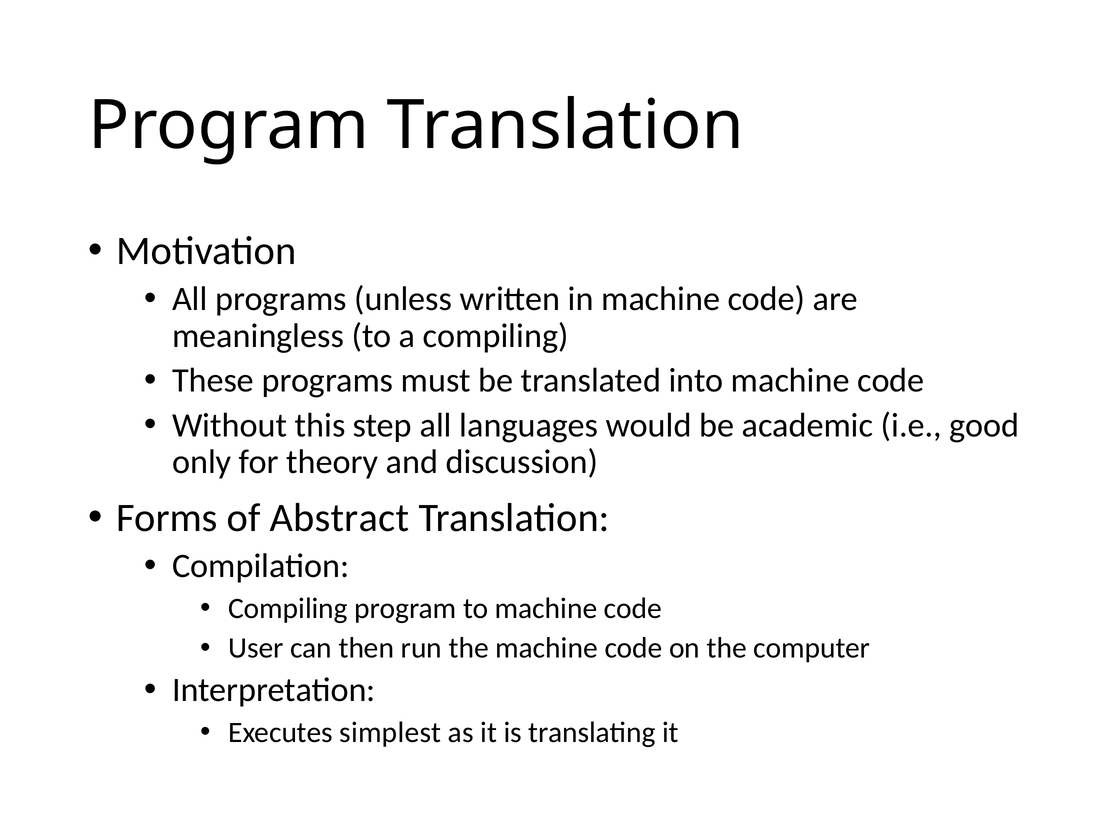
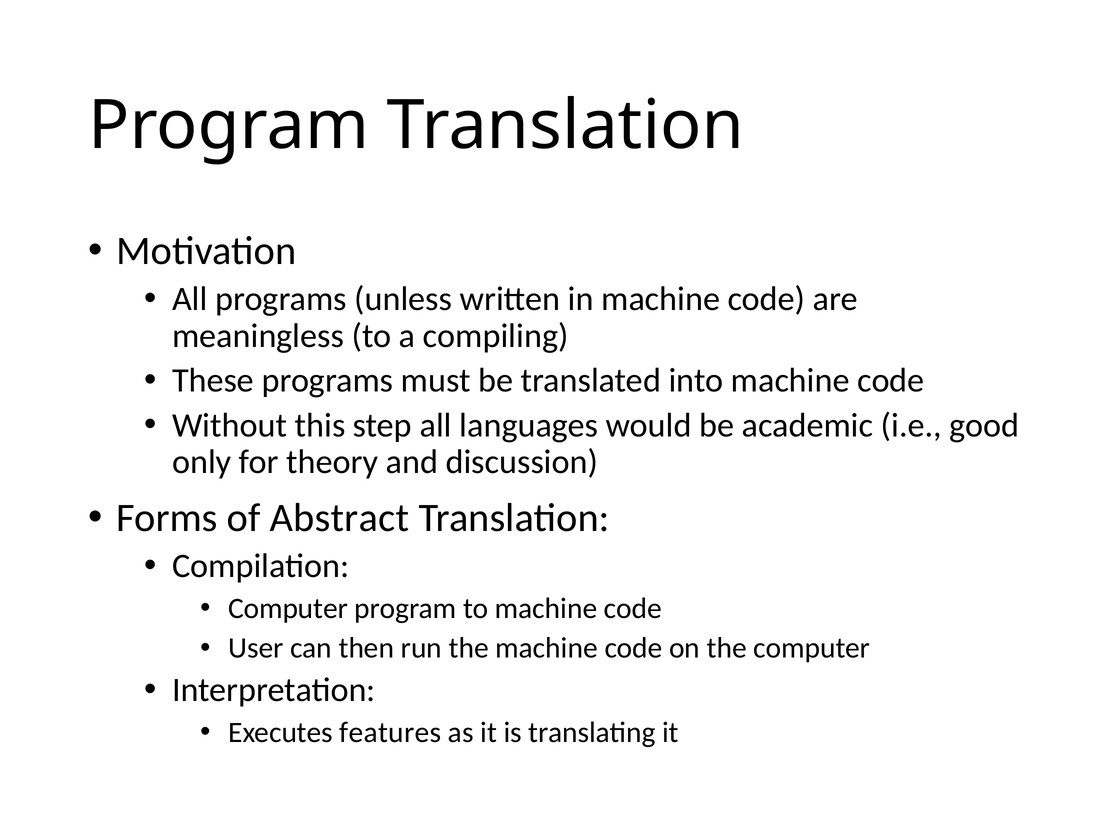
Compiling: Compiling -> Computer (288, 608)
simplest: simplest -> features (390, 732)
